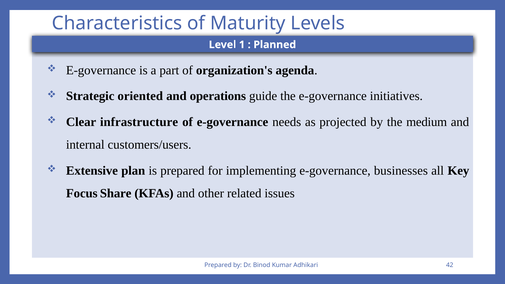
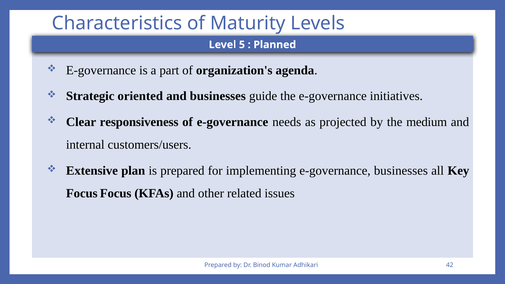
1: 1 -> 5 (242, 45)
and operations: operations -> businesses (218, 96)
infrastructure: infrastructure -> responsiveness (139, 122)
Focus Share: Share -> Focus (116, 193)
